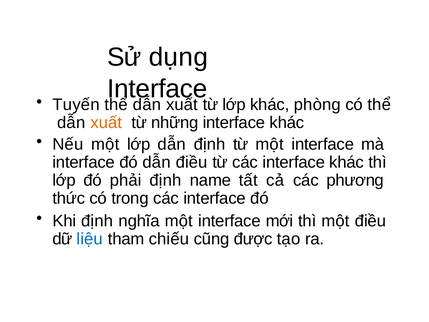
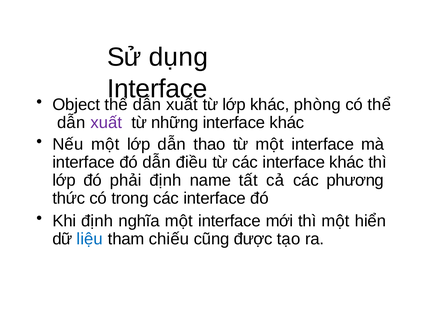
Tuyến: Tuyến -> Object (76, 105)
xuất colour: orange -> purple (106, 123)
dẫn định: định -> thao (210, 144)
một điều: điều -> hiển (370, 221)
